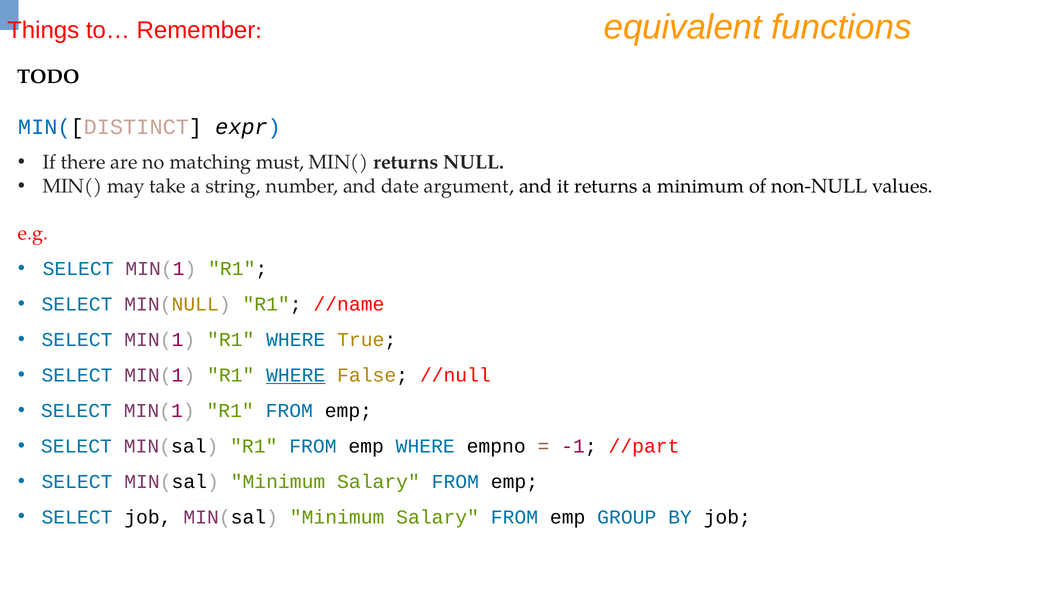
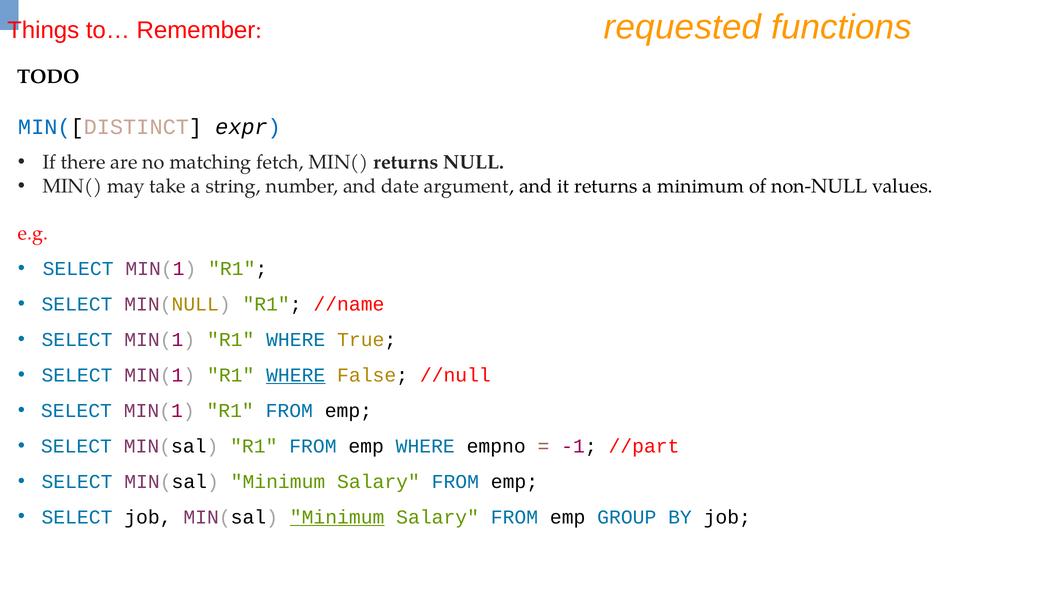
equivalent: equivalent -> requested (683, 27)
must: must -> fetch (280, 162)
Minimum underline: none -> present (337, 517)
